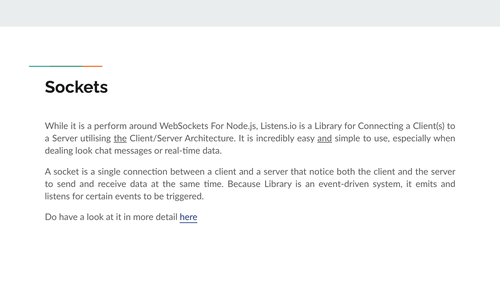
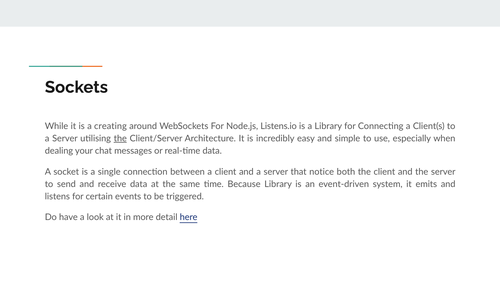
perform: perform -> creating (110, 126)
and underline: present -> none (325, 139)
dealing look: look -> your (84, 151)
